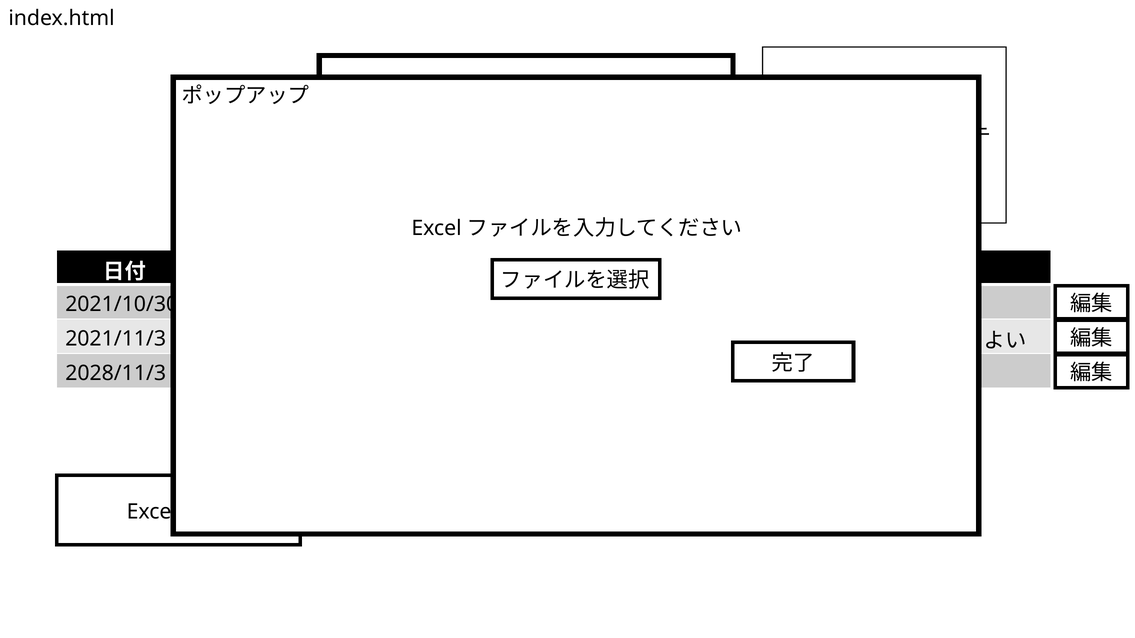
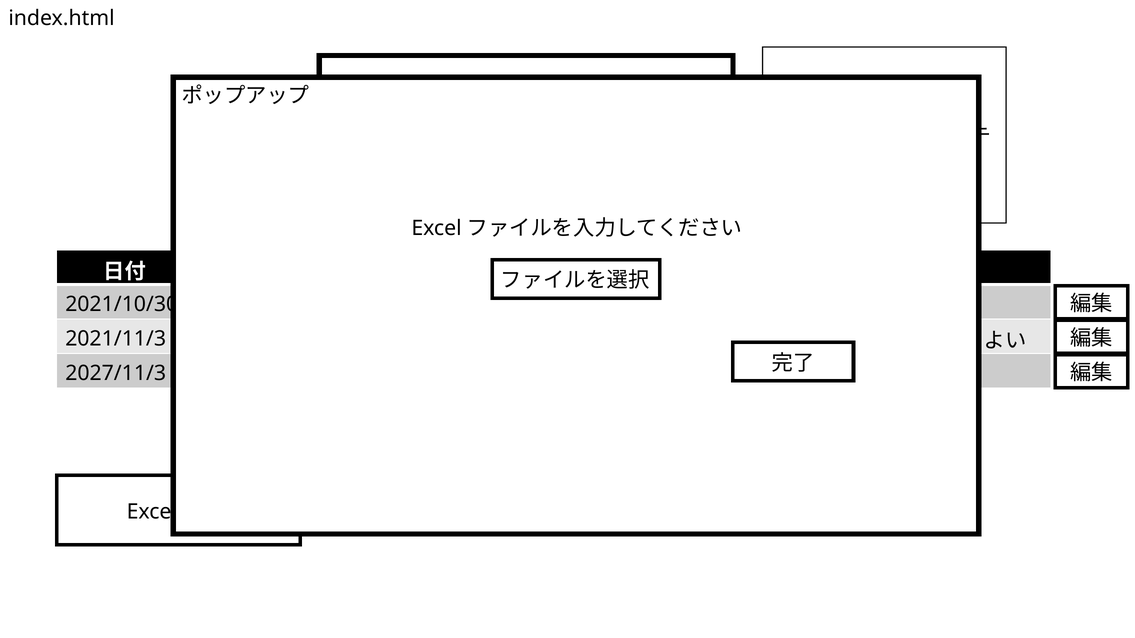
2028/11/3: 2028/11/3 -> 2027/11/3 (116, 374)
